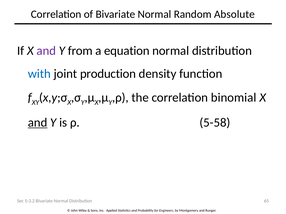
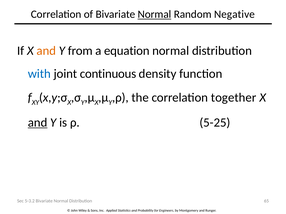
Normal underline: none -> present (154, 14)
Absolute: Absolute -> Negative (234, 14)
and colour: purple -> orange (46, 51)
production: production -> continuous (108, 74)
binomial: binomial -> together (234, 98)
5-58: 5-58 -> 5-25 (215, 123)
